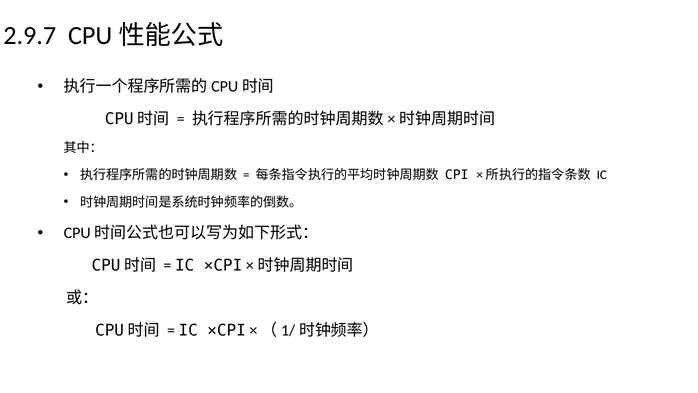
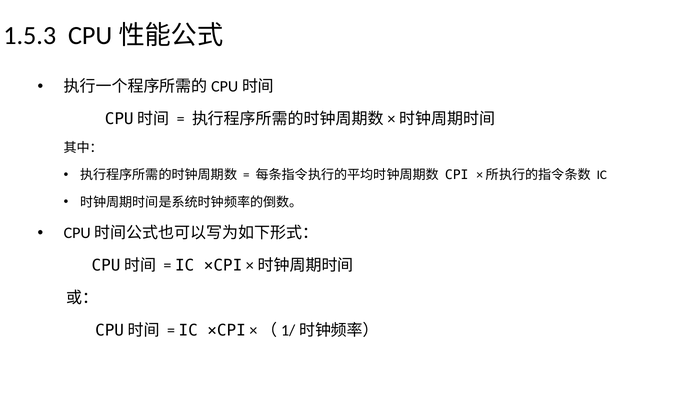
2.9.7: 2.9.7 -> 1.5.3 (30, 36)
